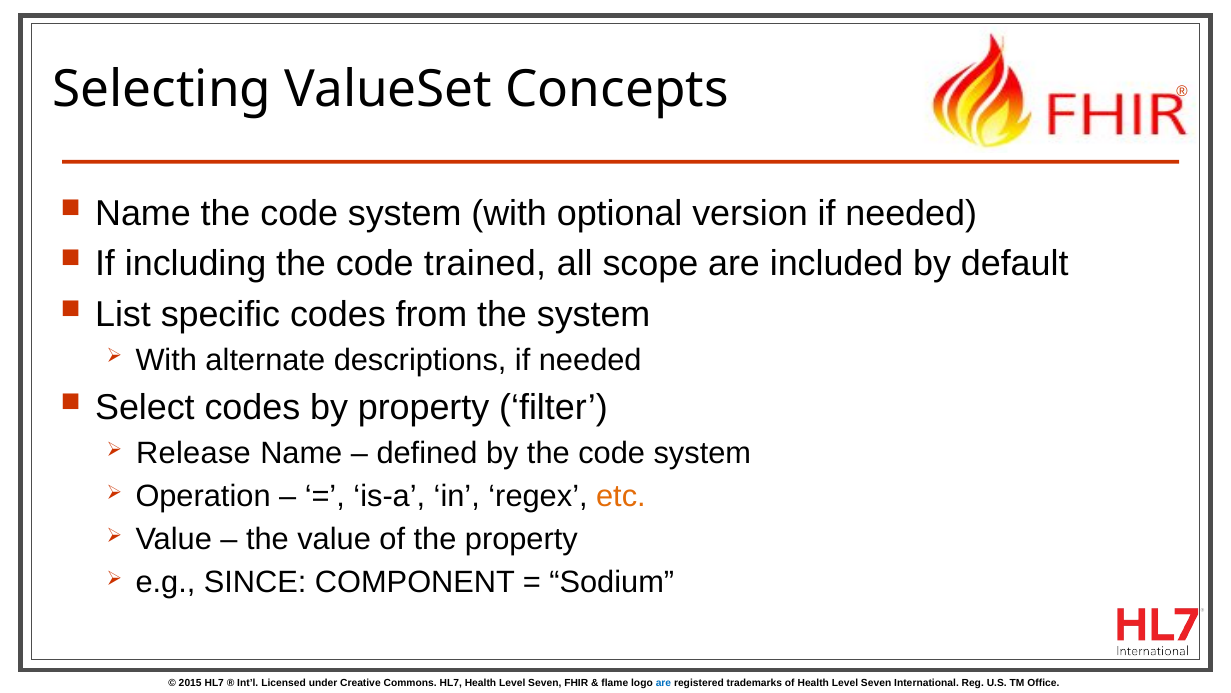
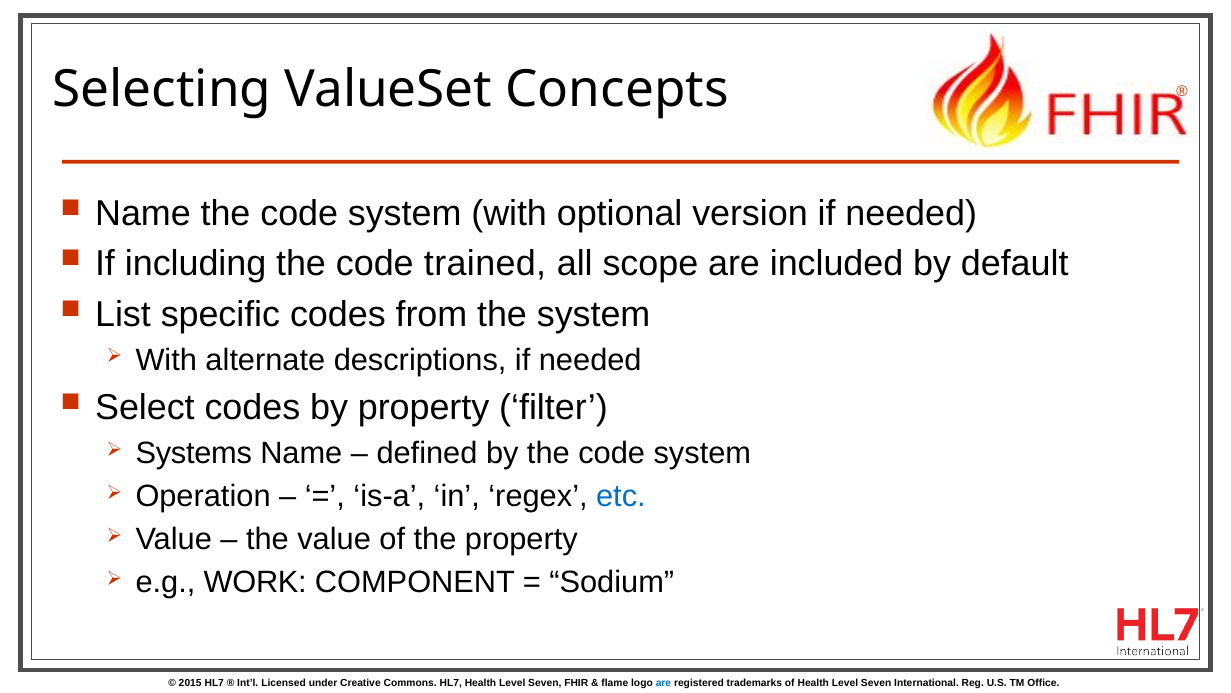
Release: Release -> Systems (194, 453)
etc colour: orange -> blue (621, 496)
SINCE: SINCE -> WORK (255, 582)
